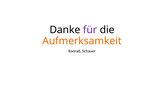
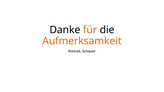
für colour: purple -> orange (90, 30)
